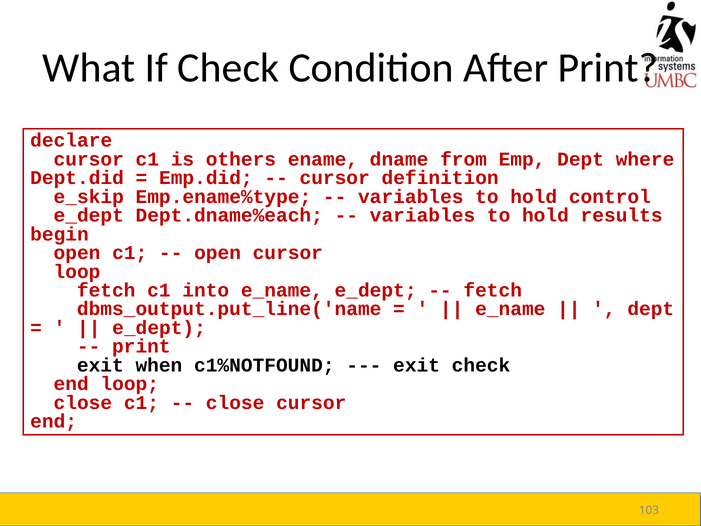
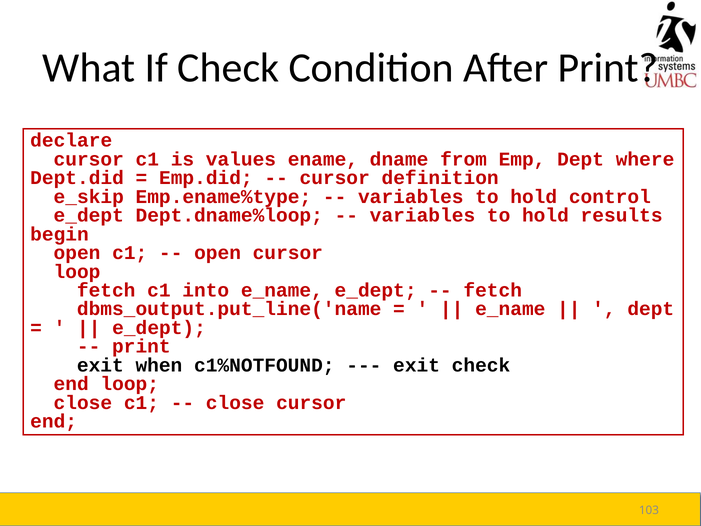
others: others -> values (241, 159)
Dept.dname%each: Dept.dname%each -> Dept.dname%loop (229, 215)
